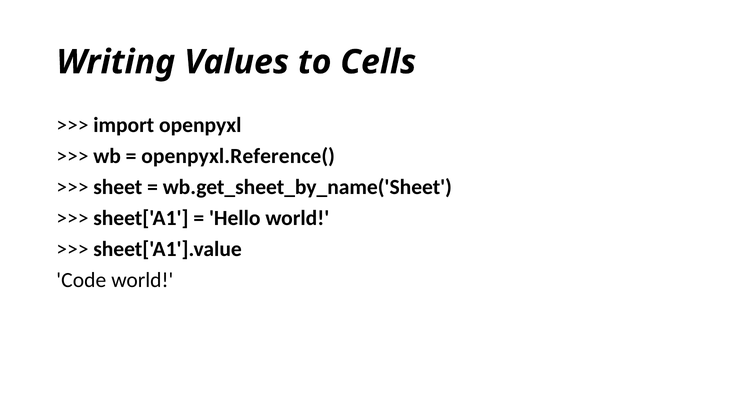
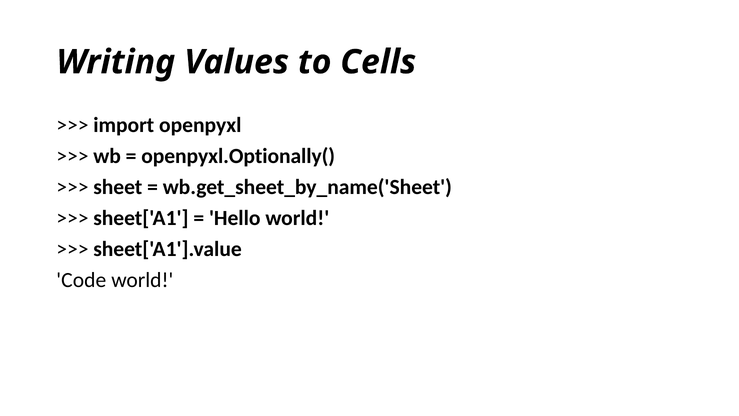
openpyxl.Reference(: openpyxl.Reference( -> openpyxl.Optionally( (238, 156)
